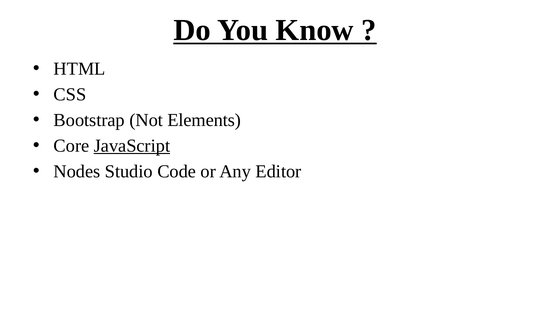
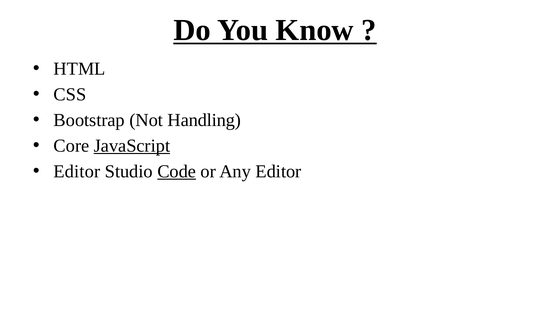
Elements: Elements -> Handling (204, 120)
Nodes: Nodes -> Editor (77, 172)
Code underline: none -> present (177, 172)
